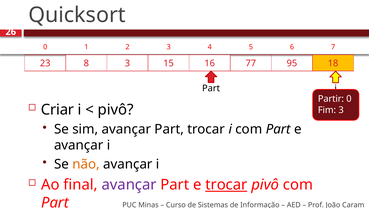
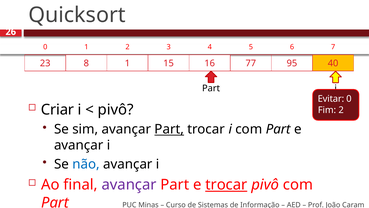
8 3: 3 -> 1 (127, 63)
18: 18 -> 40 (333, 63)
Partir: Partir -> Evitar (331, 99)
Fim 3: 3 -> 2 (341, 110)
Part underline: none -> present (169, 129)
não colour: orange -> blue (86, 164)
